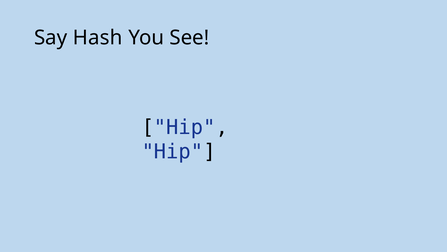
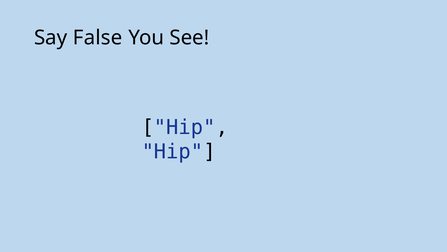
Hash: Hash -> False (98, 38)
